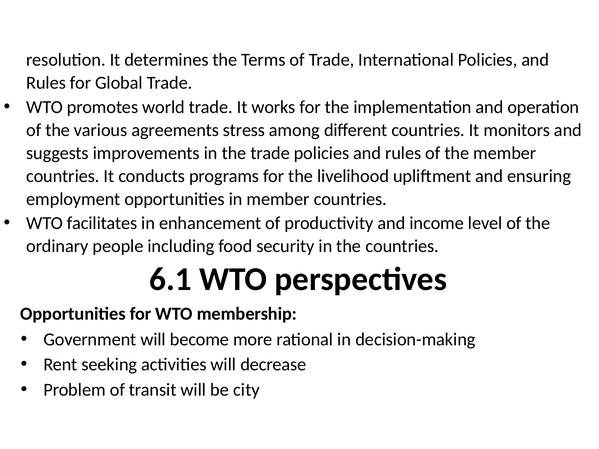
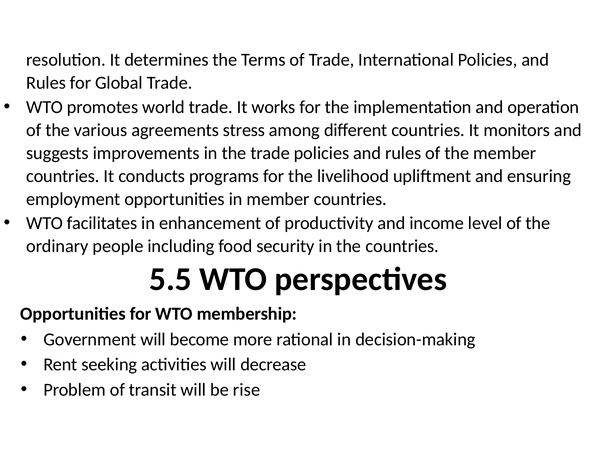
6.1: 6.1 -> 5.5 (170, 279)
city: city -> rise (247, 390)
